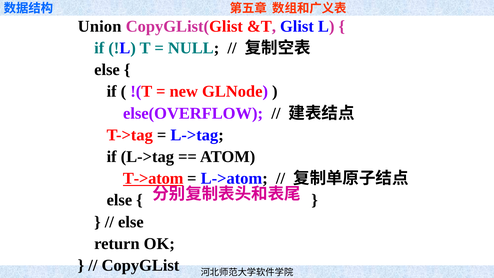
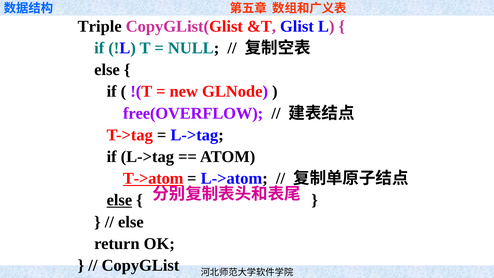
Union: Union -> Triple (100, 26)
else(OVERFLOW: else(OVERFLOW -> free(OVERFLOW (193, 113)
else underline: none -> present (119, 200)
